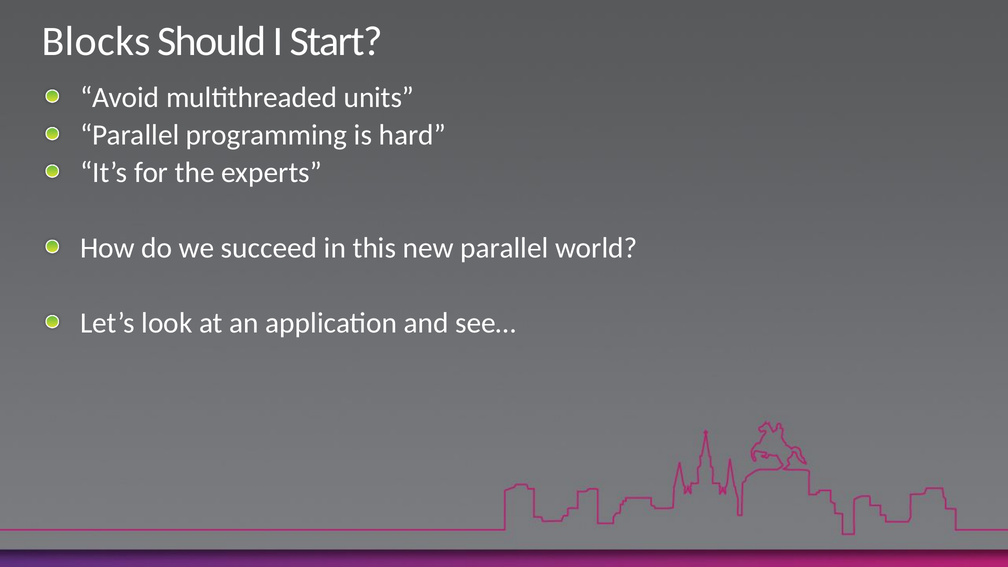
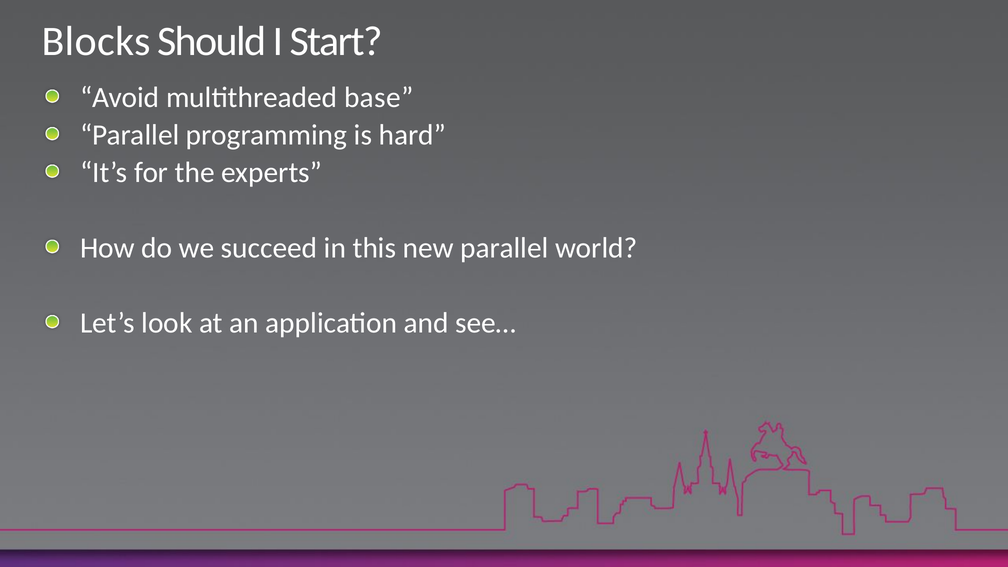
units: units -> base (379, 97)
